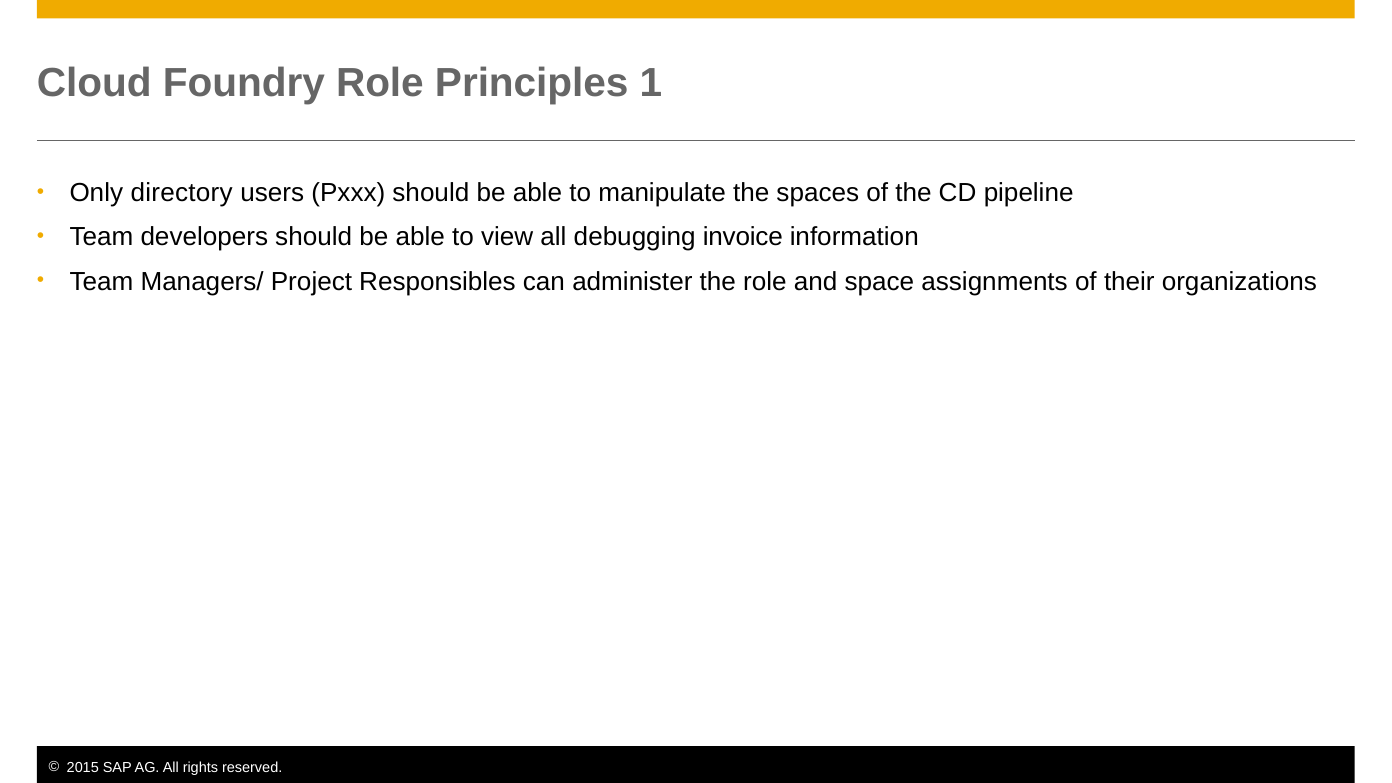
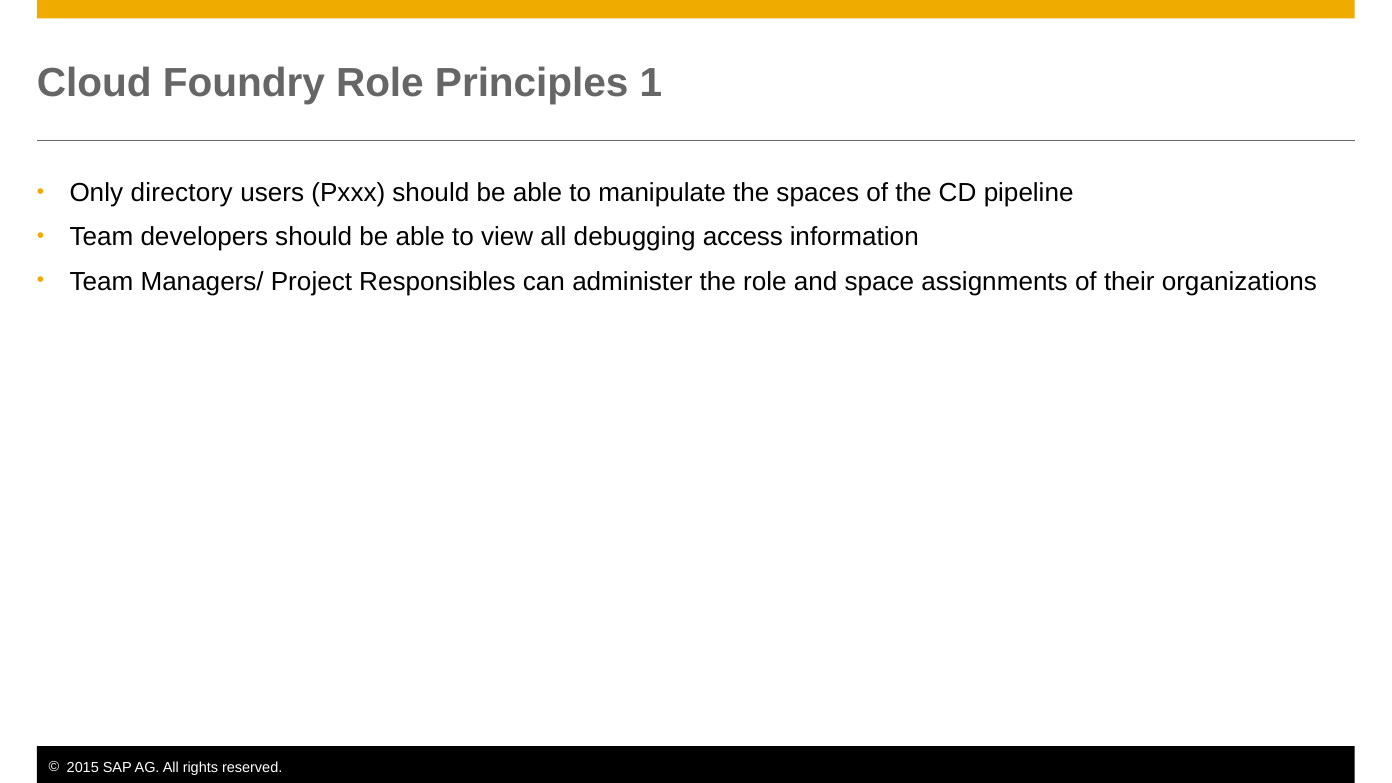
invoice: invoice -> access (743, 237)
